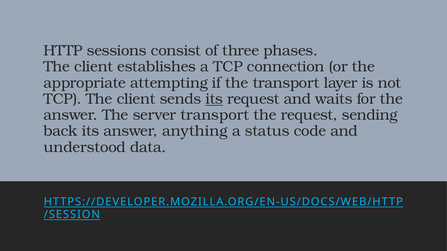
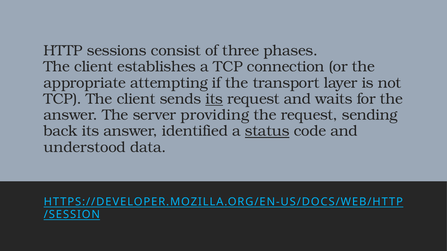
server transport: transport -> providing (215, 115)
anything: anything -> identified (195, 131)
status underline: none -> present (267, 131)
